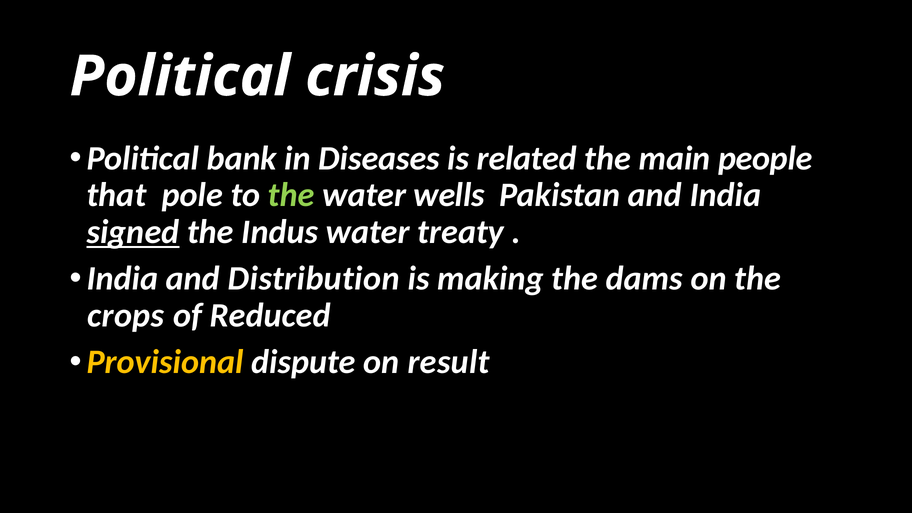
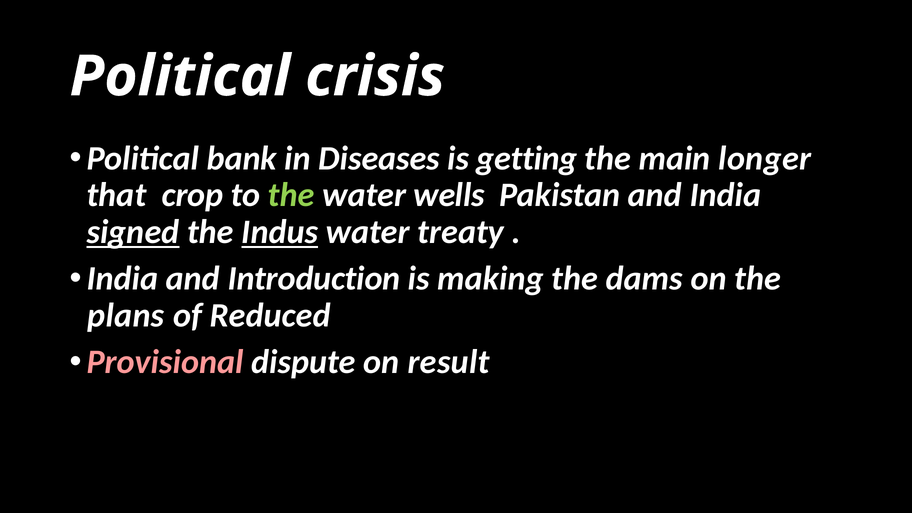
related: related -> getting (527, 158)
people: people -> longer (765, 158)
pole: pole -> crop (193, 195)
Indus underline: none -> present (280, 232)
Distribution: Distribution -> Introduction (314, 279)
crops: crops -> plans (126, 316)
Provisional colour: yellow -> pink (165, 362)
